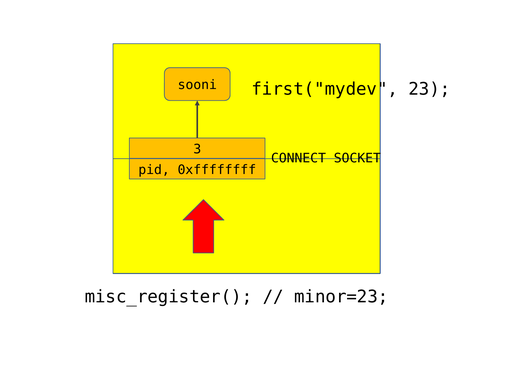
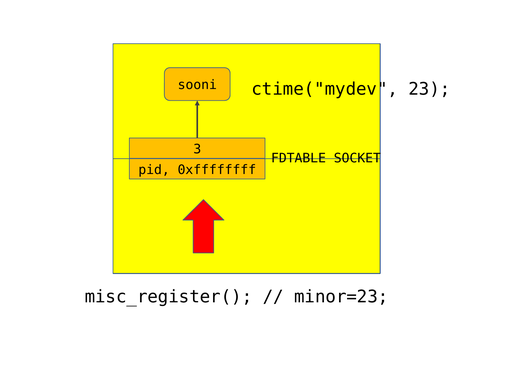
first("mydev: first("mydev -> ctime("mydev (325, 89)
CONNECT: CONNECT -> FDTABLE (298, 158)
